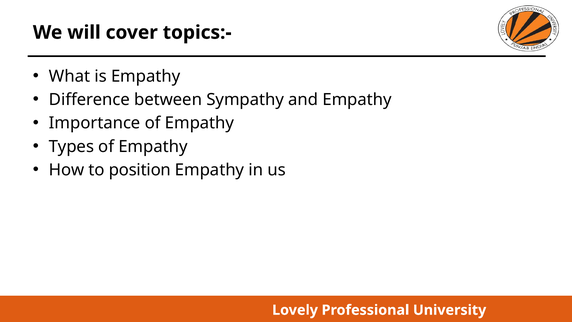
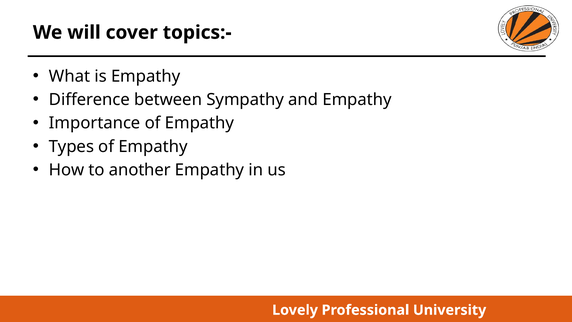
position: position -> another (140, 170)
